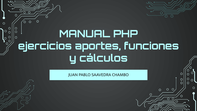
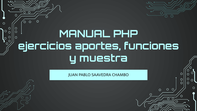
cálculos: cálculos -> muestra (103, 58)
